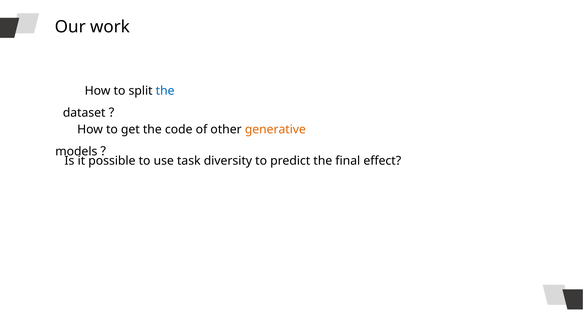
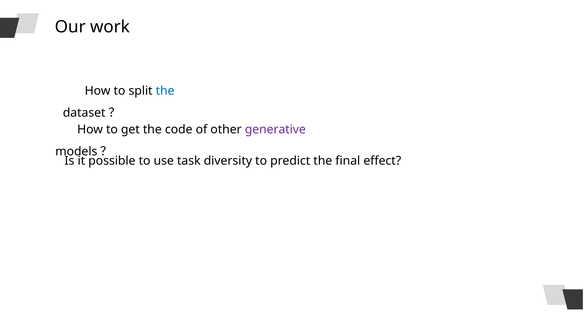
generative colour: orange -> purple (275, 130)
